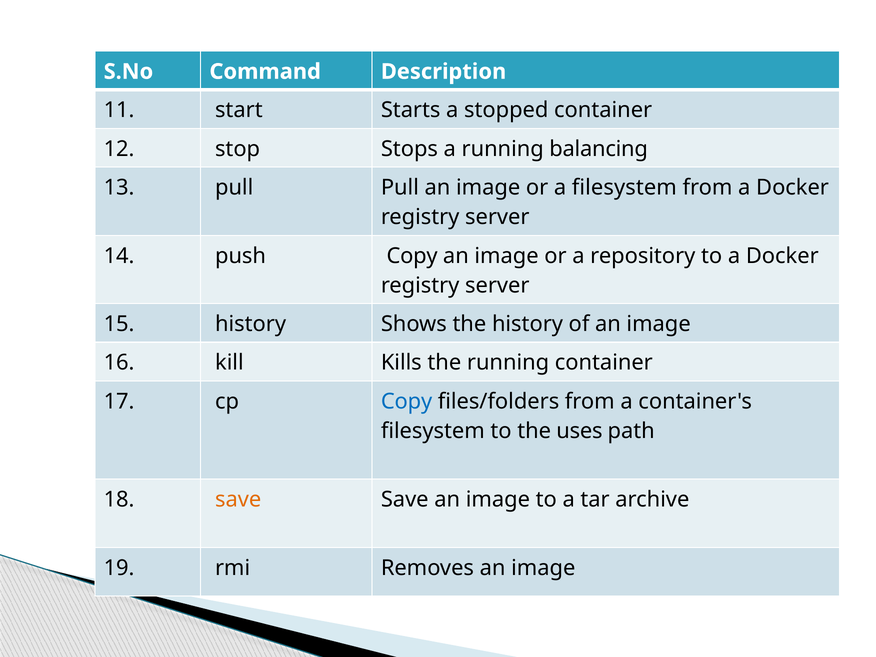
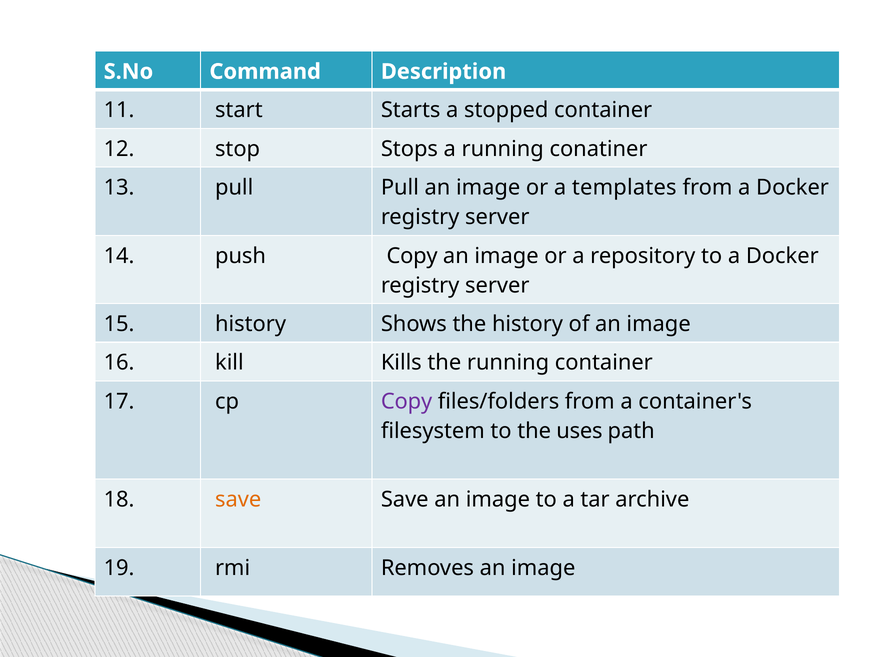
balancing: balancing -> conatiner (598, 149)
a filesystem: filesystem -> templates (624, 187)
Copy colour: blue -> purple (407, 401)
